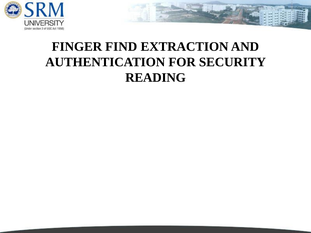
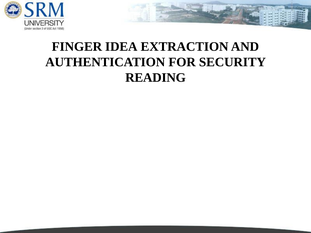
FIND: FIND -> IDEA (121, 47)
